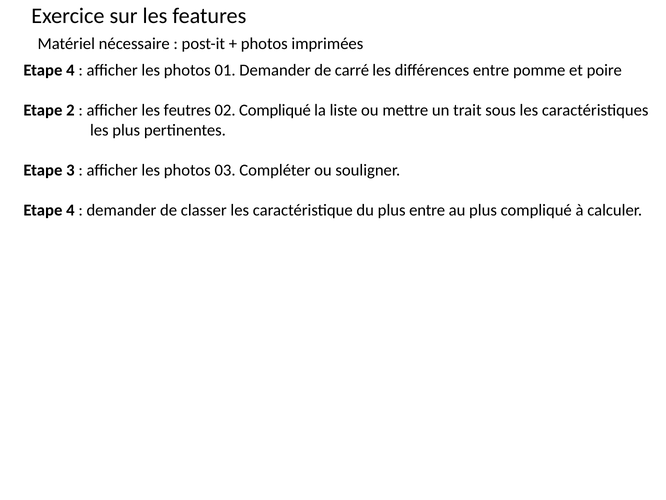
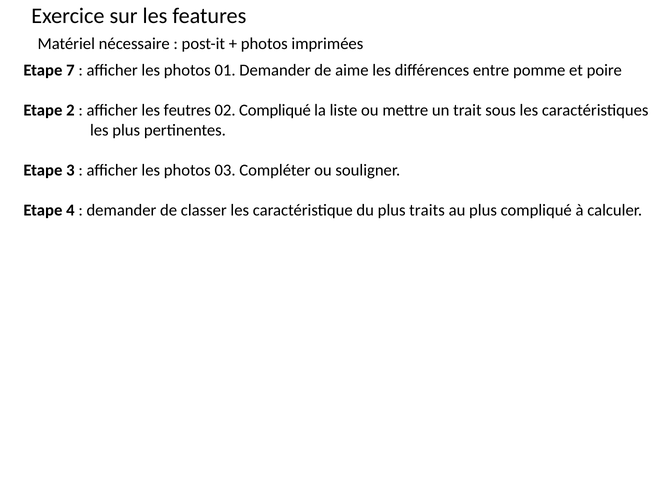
4: 4 -> 7 (70, 70)
carré: carré -> aime (352, 70)
plus entre: entre -> traits (427, 210)
